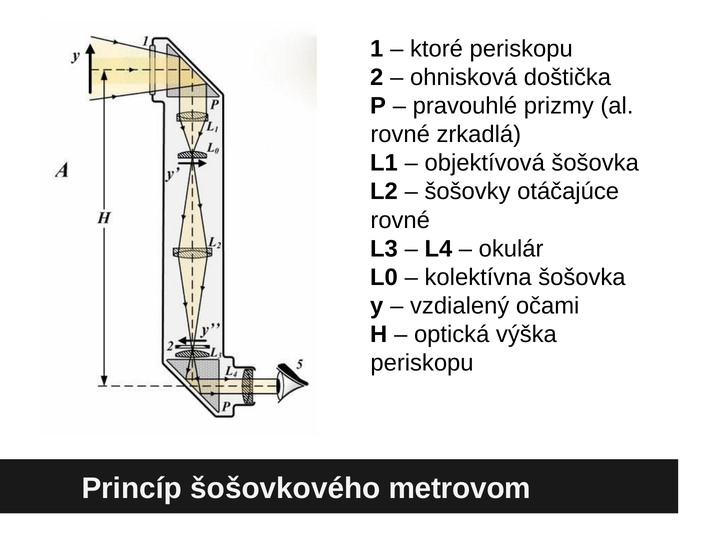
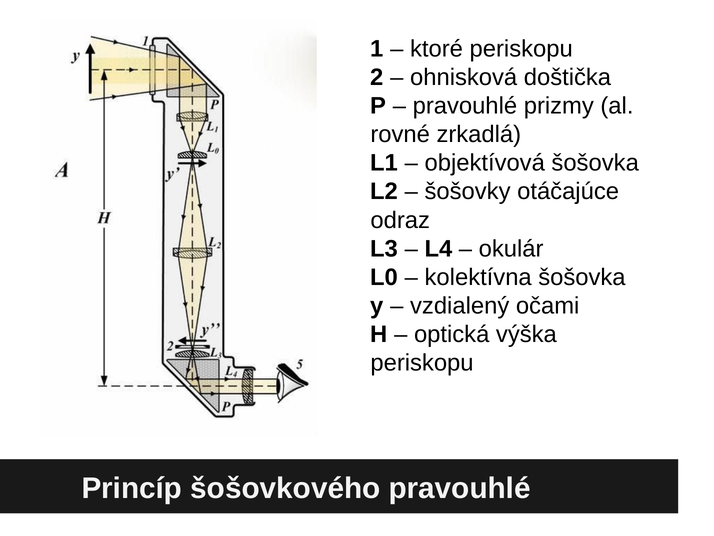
rovné: rovné -> odraz (400, 220)
šošovkového metrovom: metrovom -> pravouhlé (460, 488)
